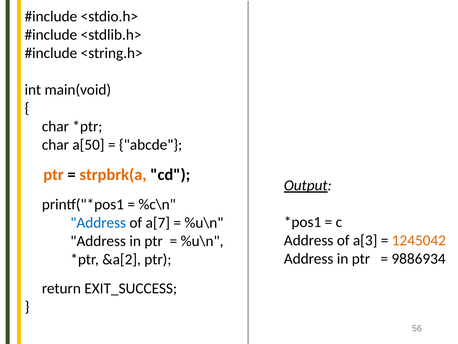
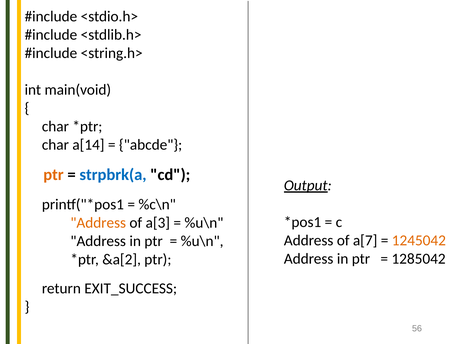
a[50: a[50 -> a[14 (88, 145)
strpbrk(a colour: orange -> blue (113, 174)
Address colour: blue -> orange (98, 222)
a[7: a[7 -> a[3 (158, 222)
a[3: a[3 -> a[7 (365, 240)
9886934: 9886934 -> 1285042 (419, 258)
